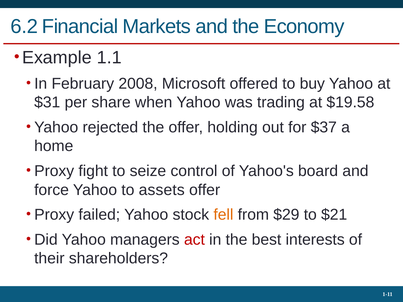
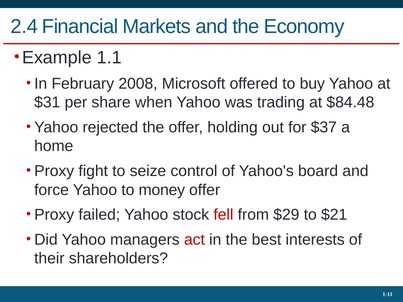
6.2: 6.2 -> 2.4 (24, 27)
$19.58: $19.58 -> $84.48 (350, 103)
assets: assets -> money (162, 190)
fell colour: orange -> red (223, 215)
